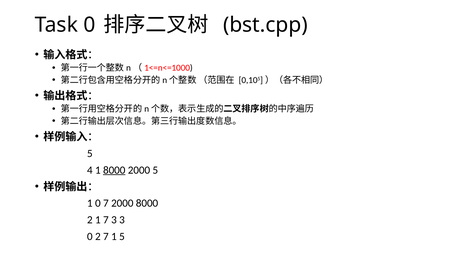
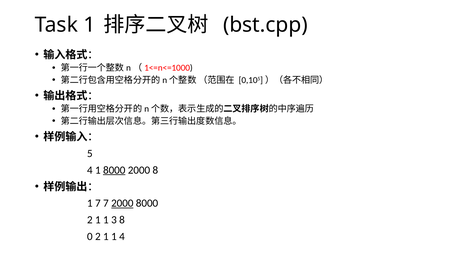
Task 0: 0 -> 1 (89, 25)
2000 5: 5 -> 8 (155, 170)
1 0: 0 -> 7 (98, 203)
2000 underline: none -> present (122, 203)
7: 7 -> 1 (106, 220)
3 3: 3 -> 8 (122, 220)
0 2 7: 7 -> 1 (106, 236)
1 5: 5 -> 4 (122, 236)
